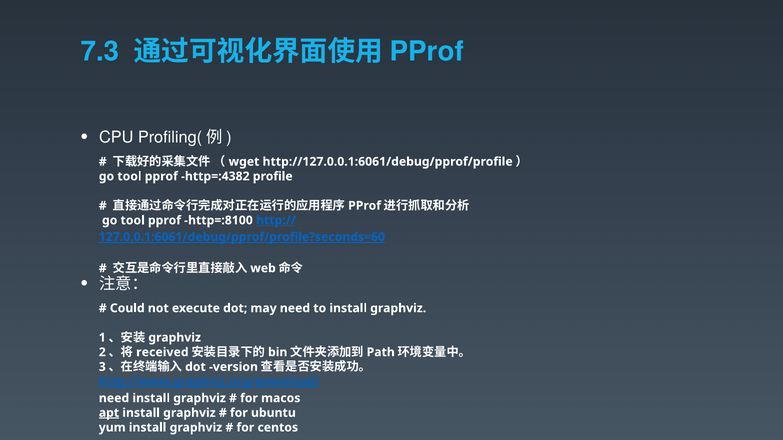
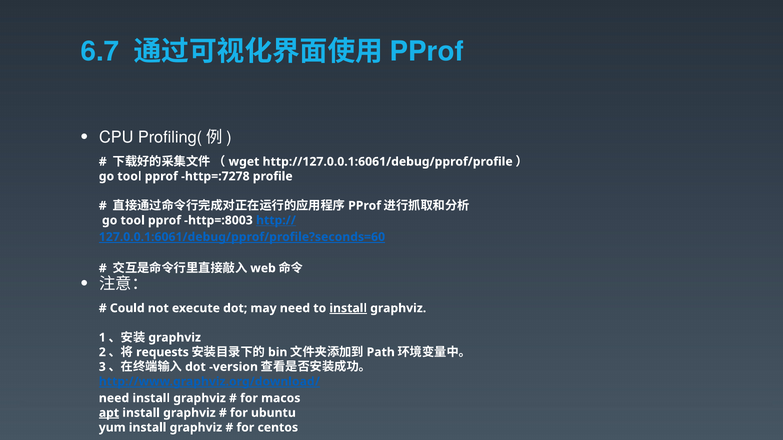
7.3: 7.3 -> 6.7 (100, 52)
http=:4382: http=:4382 -> http=:7278 (215, 176)
http=:8100: http=:8100 -> http=:8003 (218, 221)
install underline: none -> present (348, 308)
received: received -> requests (162, 353)
